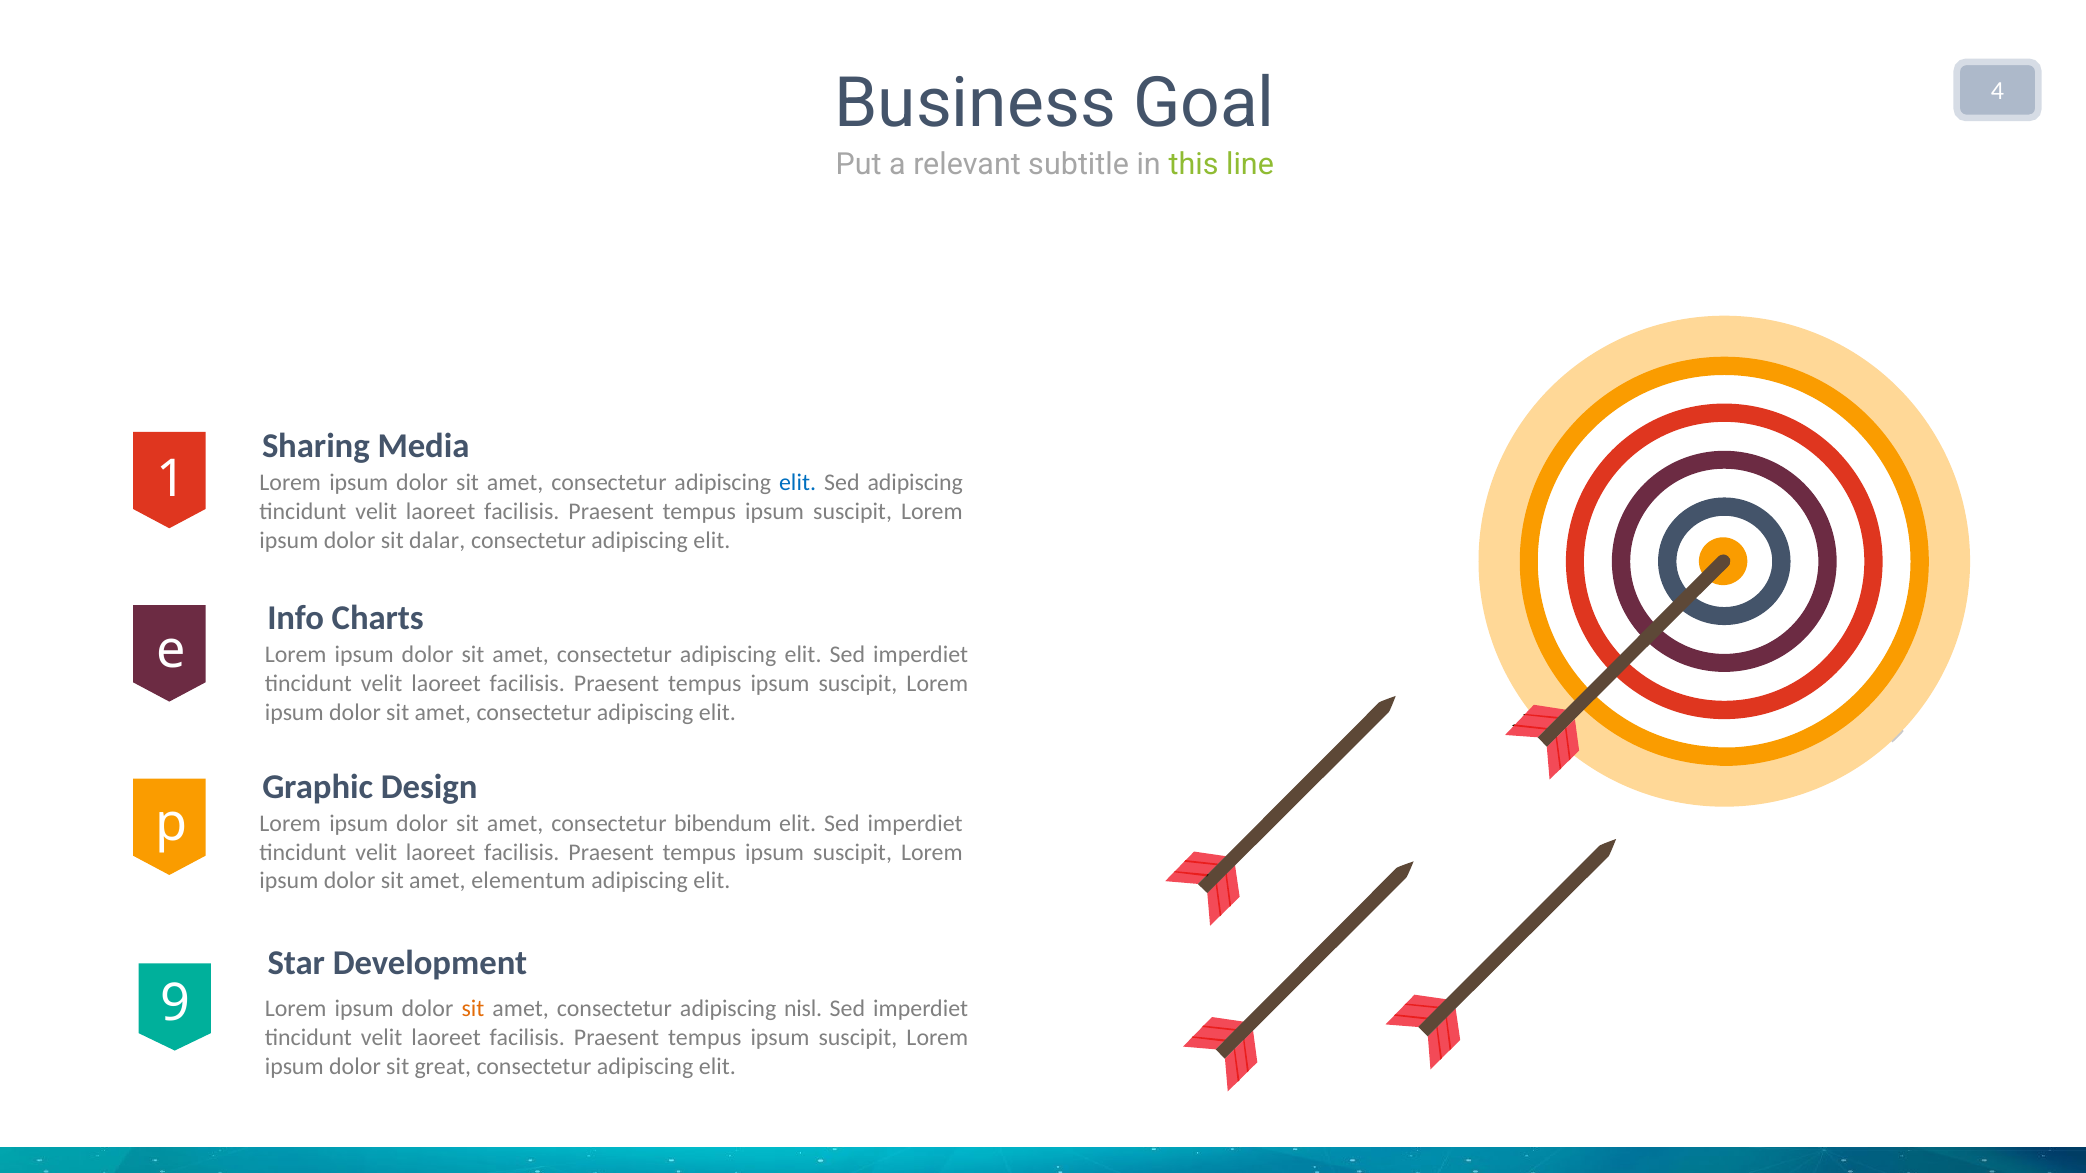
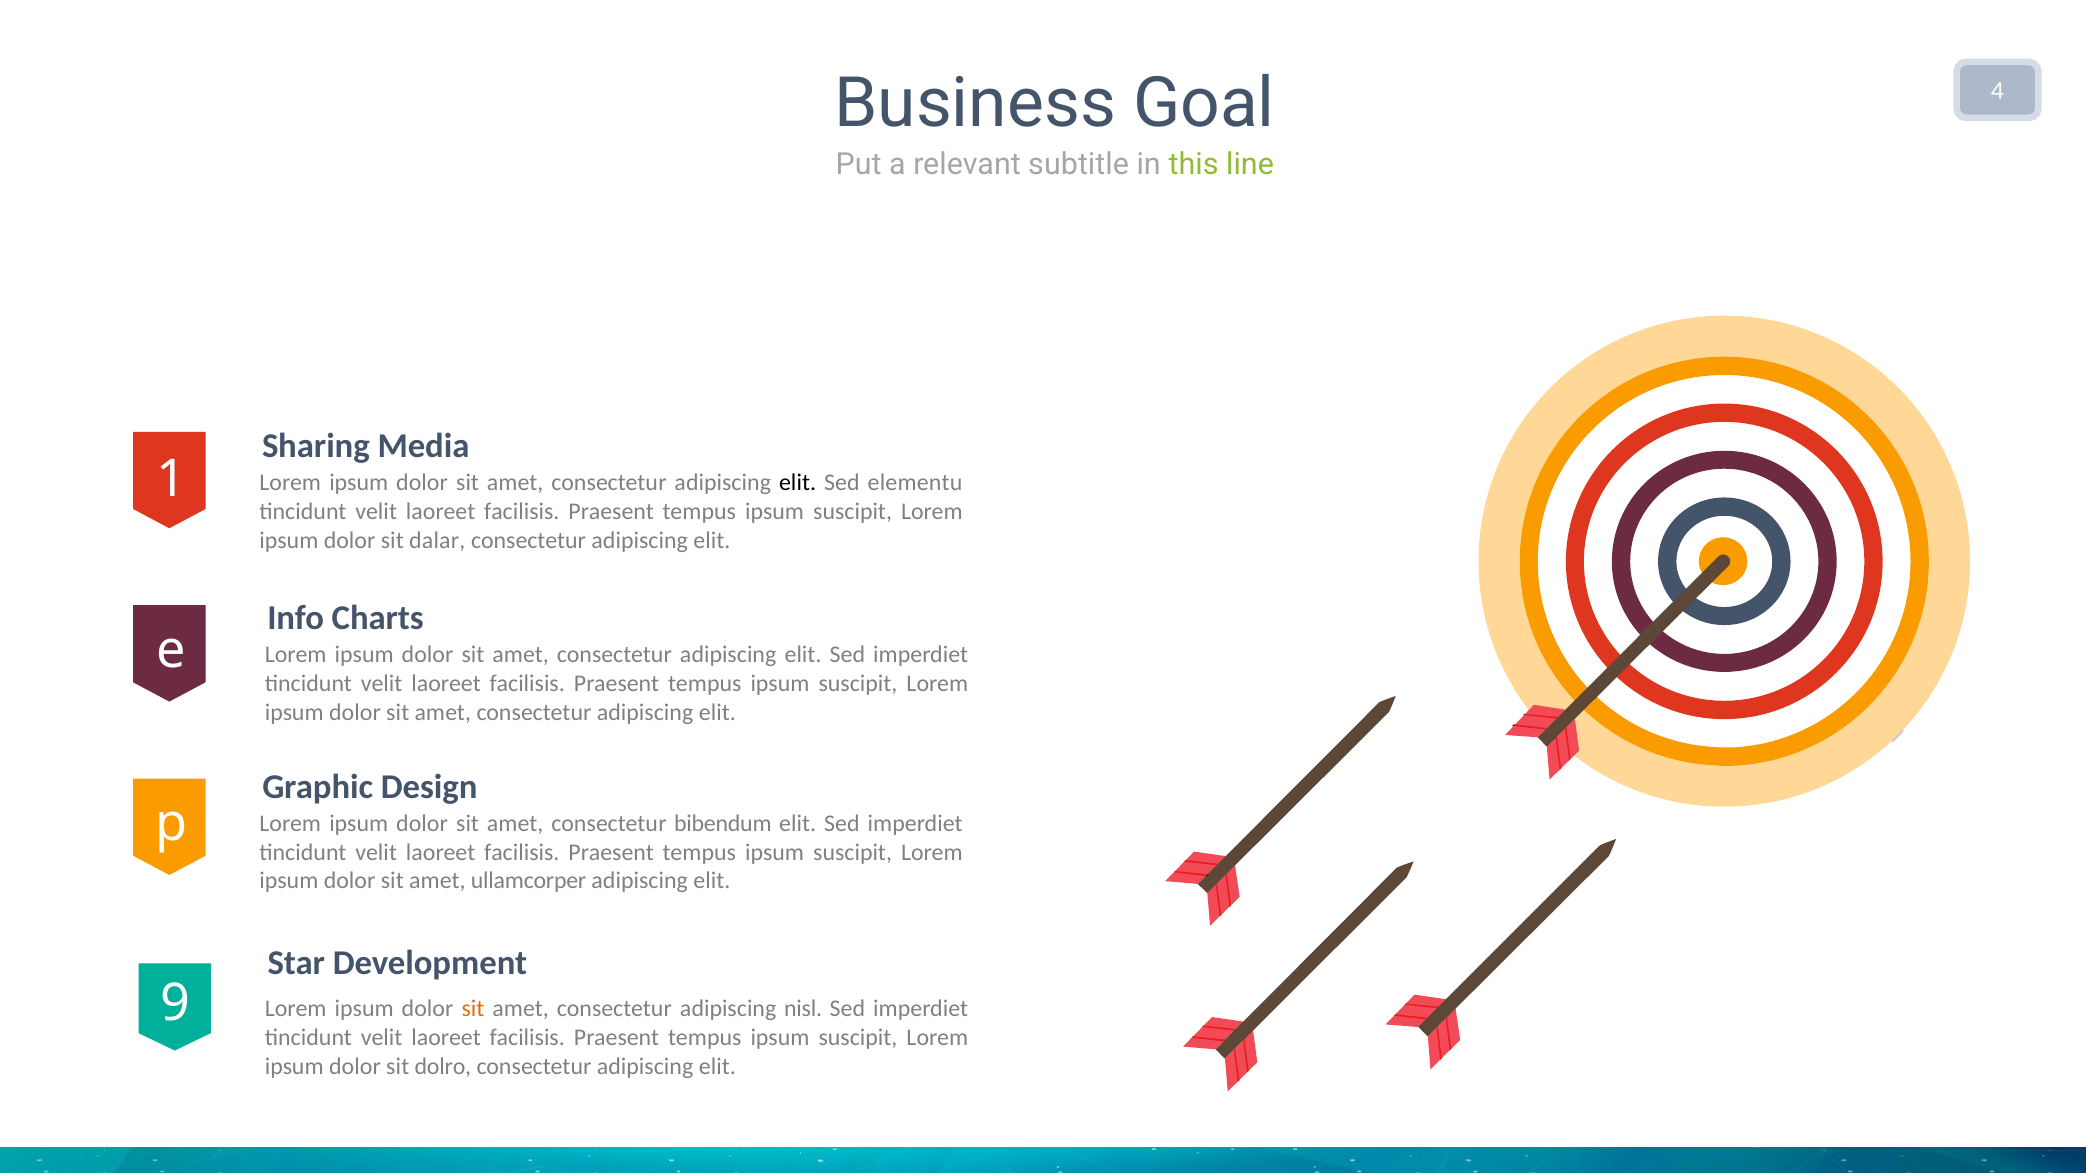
elit colour: blue -> black (798, 483)
Sed adipiscing: adipiscing -> elementu (915, 483)
elementum: elementum -> ullamcorper (529, 881)
great: great -> dolro (443, 1067)
